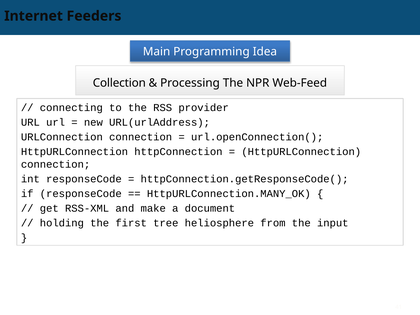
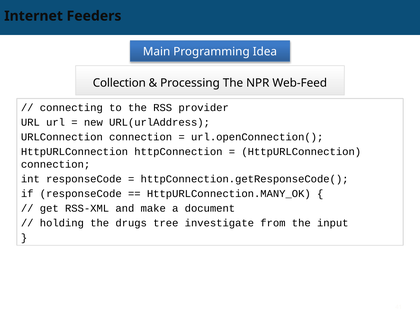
first: first -> drugs (131, 223)
heliosphere: heliosphere -> investigate (219, 223)
